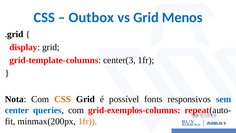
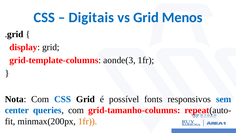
Outbox: Outbox -> Digitais (91, 17)
center(3: center(3 -> aonde(3 (119, 60)
CSS colour: orange -> blue (63, 99)
grid-exemplos-columns: grid-exemplos-columns -> grid-tamanho-columns (134, 110)
